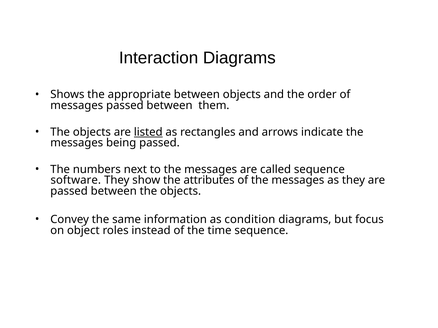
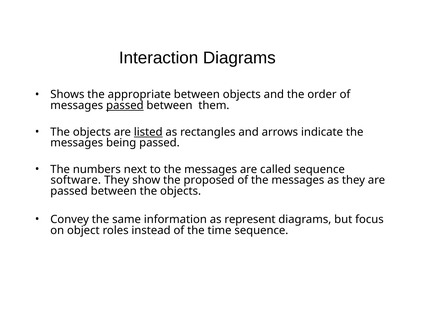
passed underline: none -> present (125, 106)
attributes: attributes -> proposed (209, 181)
condition: condition -> represent (250, 220)
